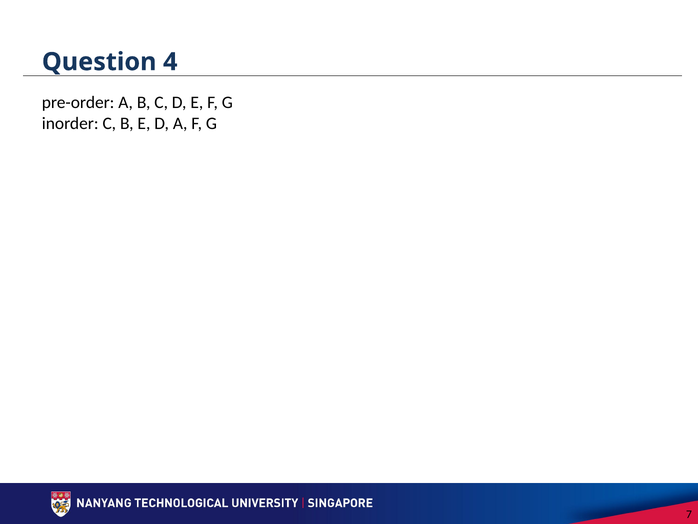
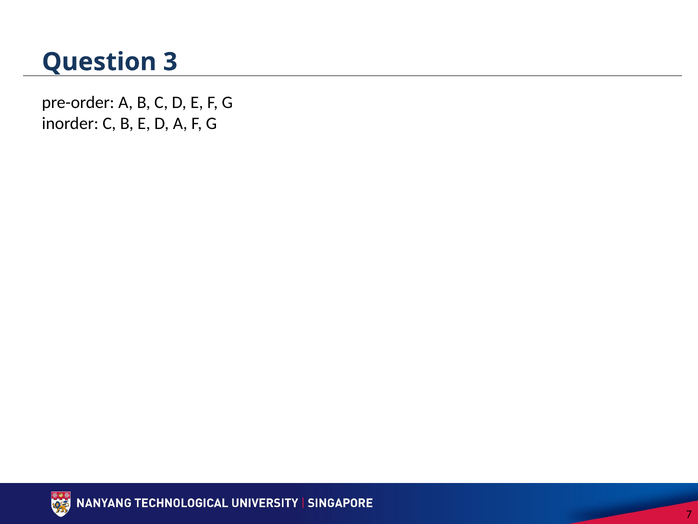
4: 4 -> 3 (170, 62)
